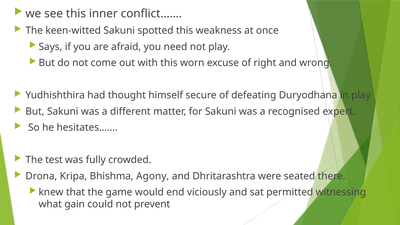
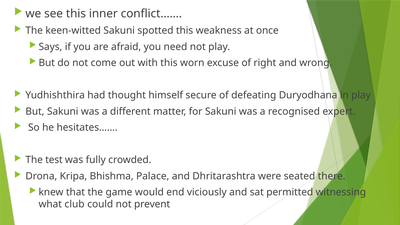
Agony: Agony -> Palace (153, 176)
gain: gain -> club (75, 204)
